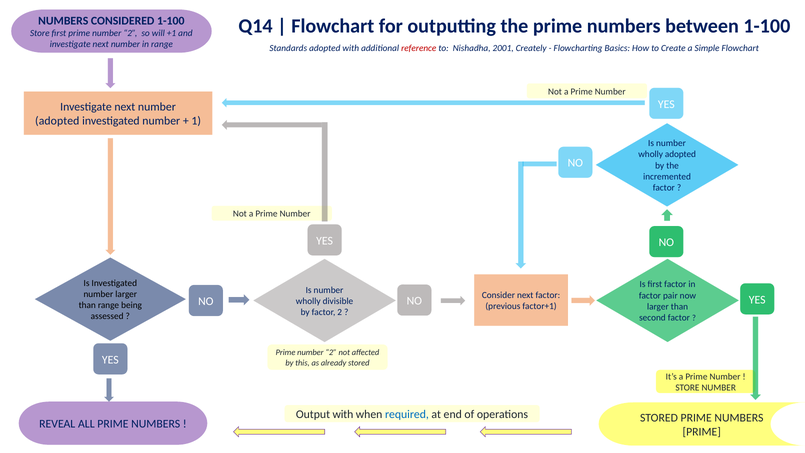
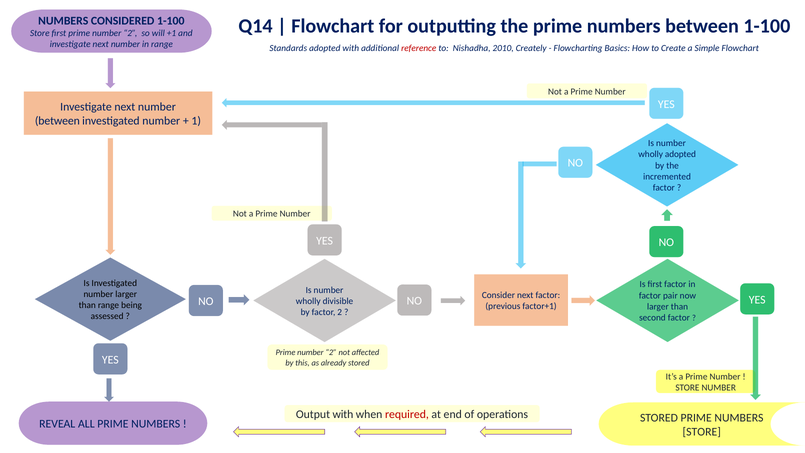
2001: 2001 -> 2010 (503, 48)
adopted: adopted -> between (57, 121)
required colour: blue -> red (407, 414)
PRIME: PRIME -> STORE (702, 432)
